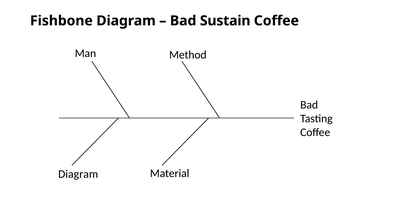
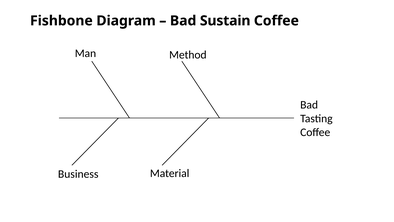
Diagram: Diagram -> Business (78, 174)
